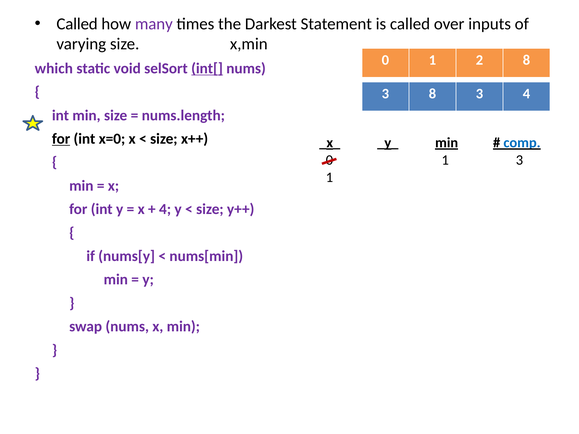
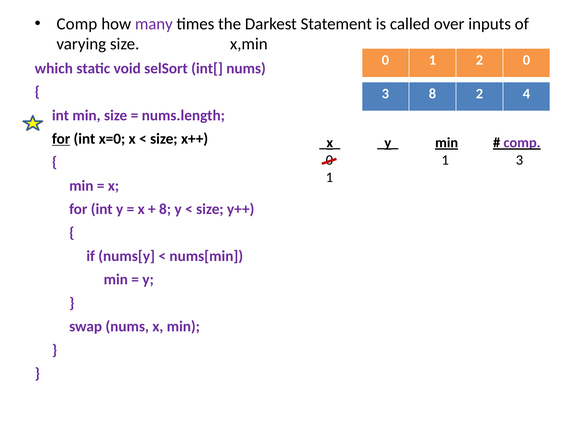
Called: Called -> Comp (77, 24)
2 8: 8 -> 0 (526, 60)
int[ underline: present -> none (207, 68)
8 3: 3 -> 2 (479, 94)
comp colour: blue -> purple (522, 143)
4: 4 -> 8 (165, 209)
